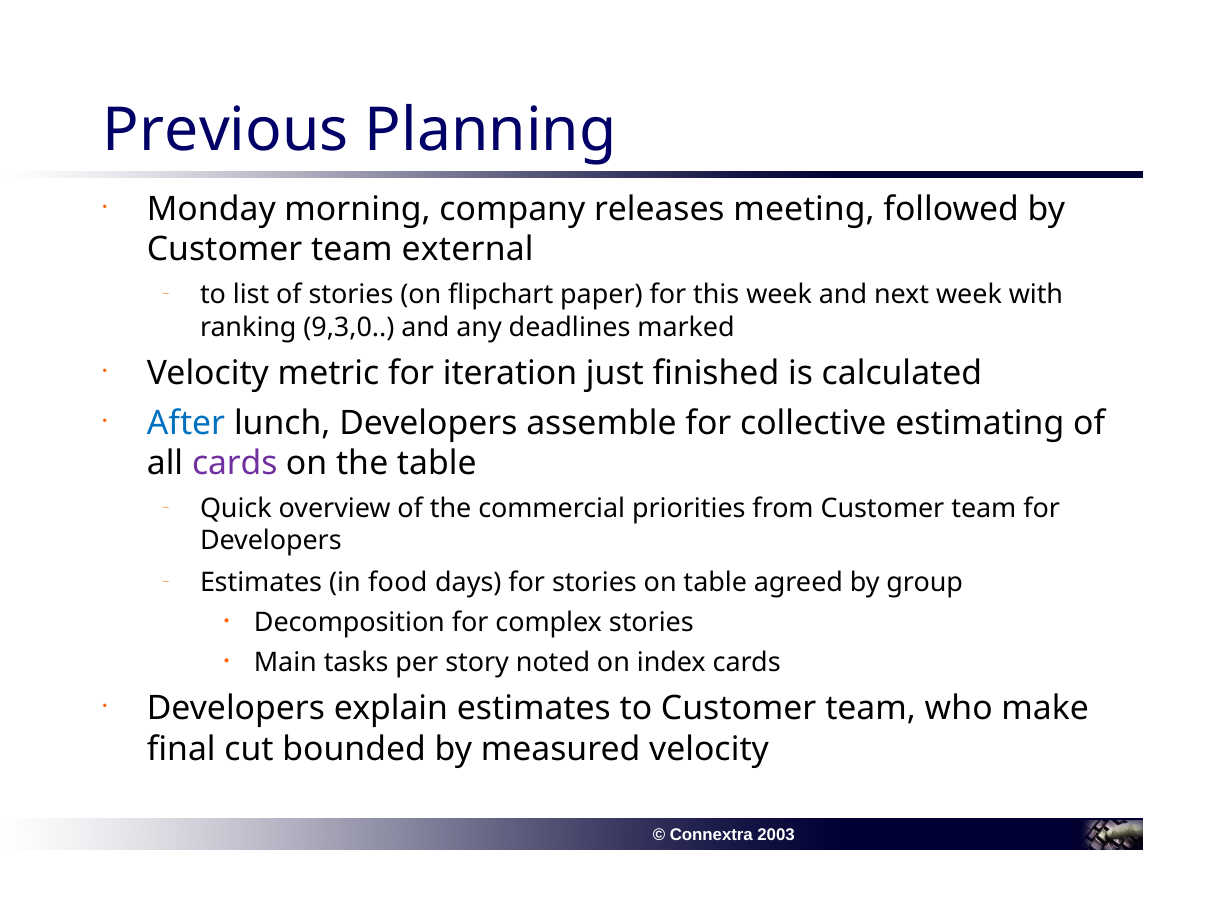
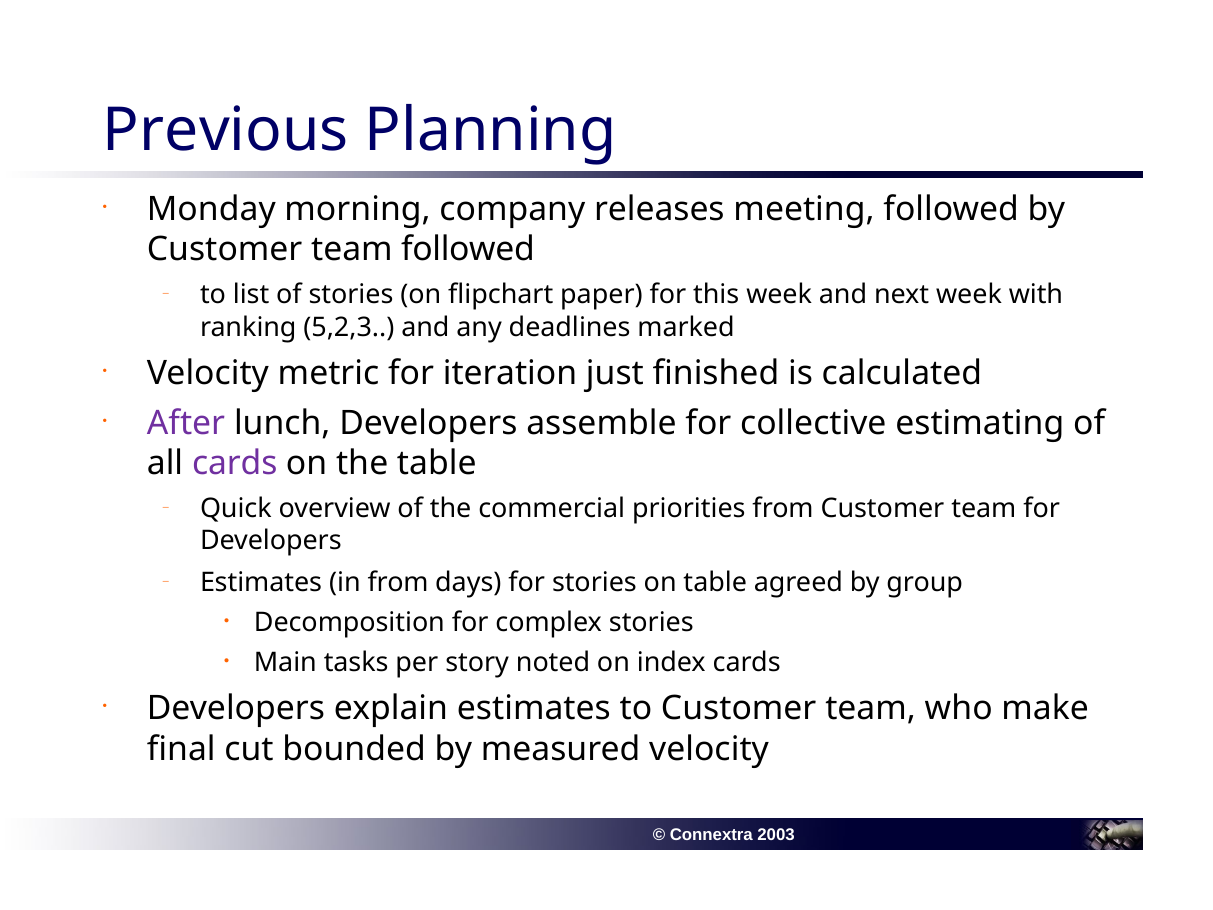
team external: external -> followed (468, 250)
9,3,0: 9,3,0 -> 5,2,3 (349, 327)
After colour: blue -> purple (186, 423)
in food: food -> from (398, 582)
